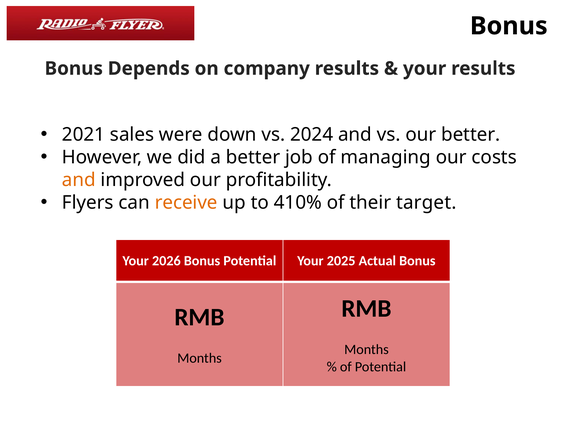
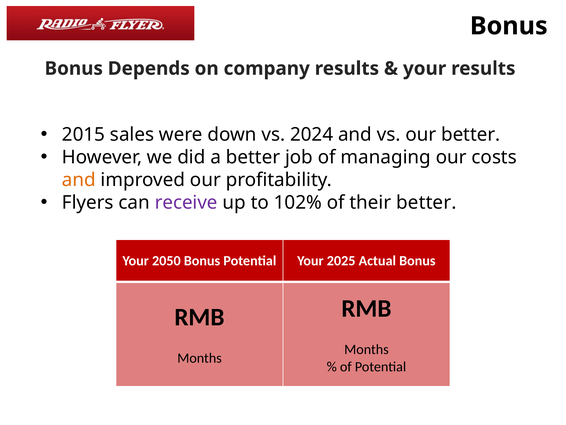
2021: 2021 -> 2015 (84, 134)
receive colour: orange -> purple (186, 202)
410%: 410% -> 102% (298, 202)
their target: target -> better (426, 202)
2026: 2026 -> 2050 (166, 261)
